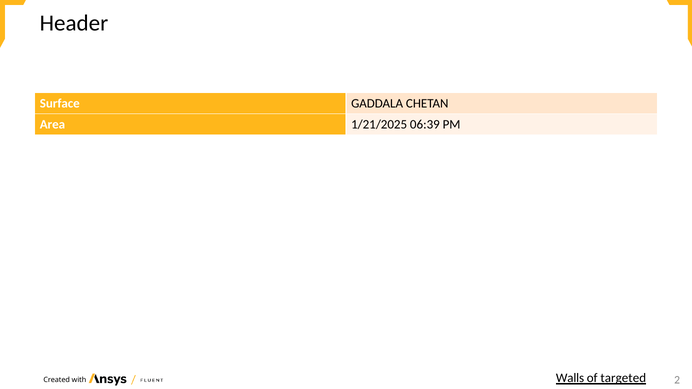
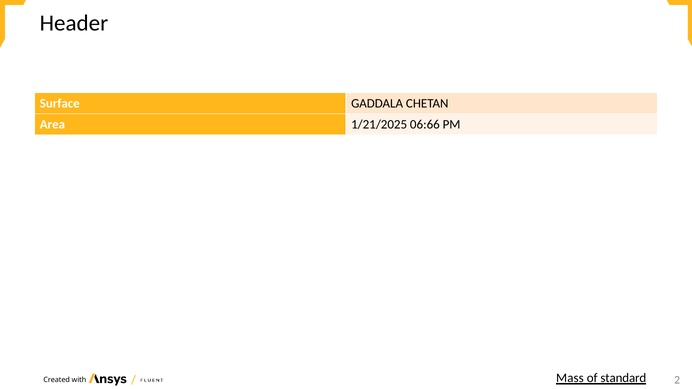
06:39: 06:39 -> 06:66 (425, 125)
Walls: Walls -> Mass (570, 378)
targeted: targeted -> standard (623, 378)
